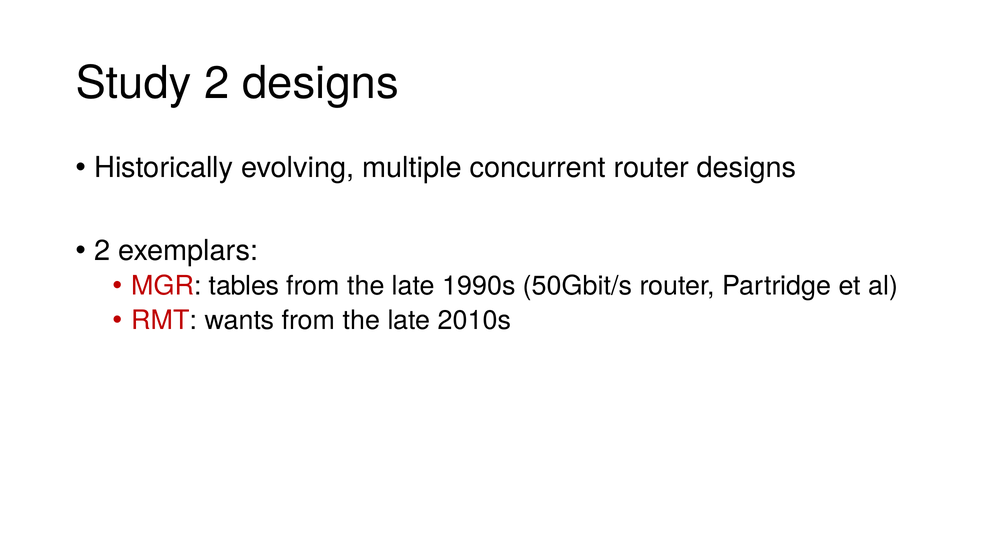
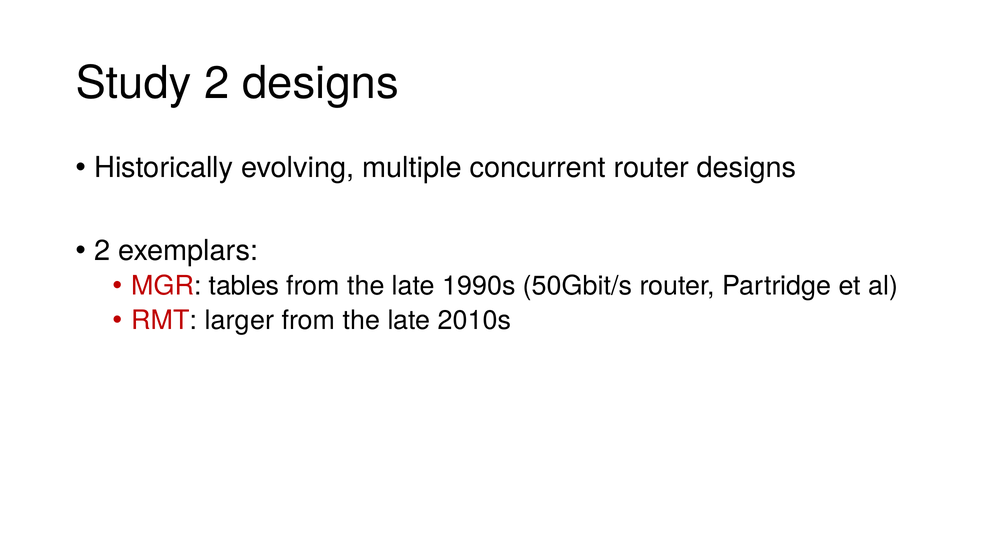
wants: wants -> larger (239, 320)
